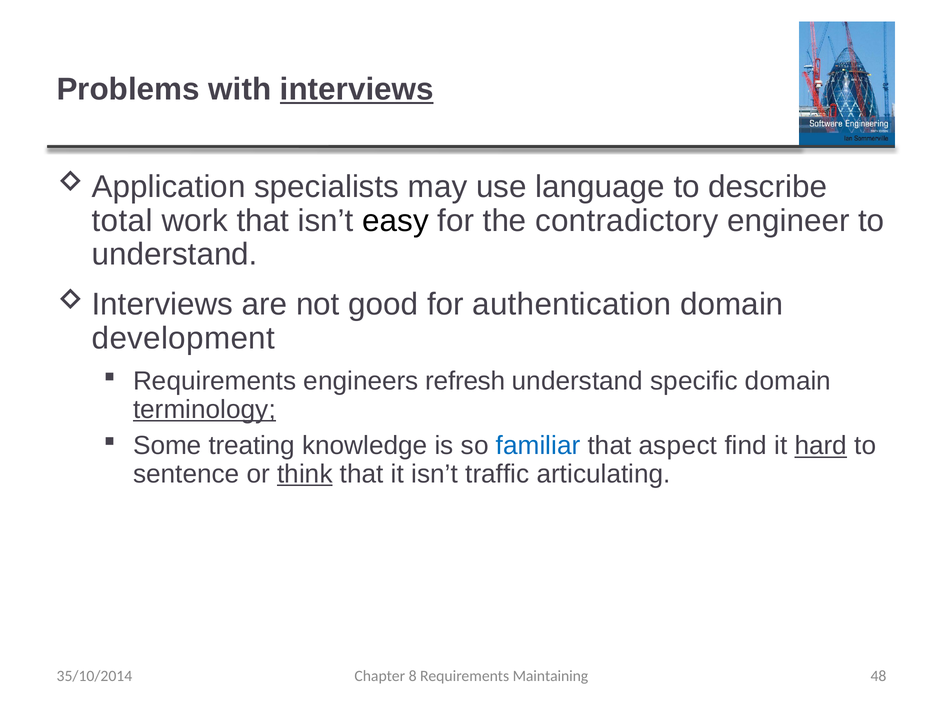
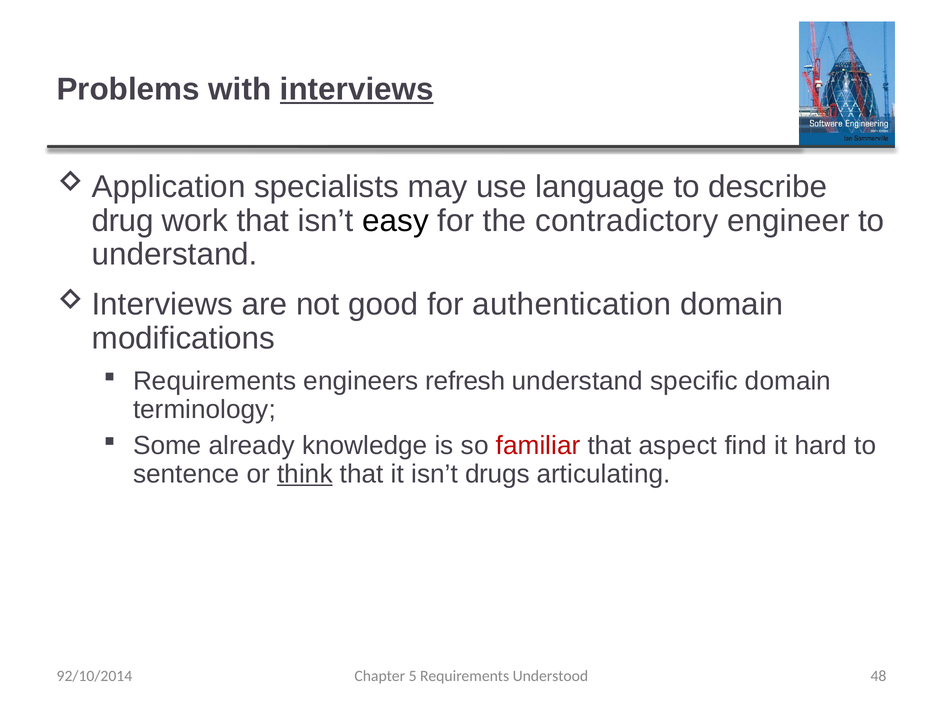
total: total -> drug (123, 220)
development: development -> modifications (183, 338)
terminology underline: present -> none (204, 409)
treating: treating -> already (252, 445)
familiar colour: blue -> red (538, 445)
hard underline: present -> none (821, 445)
traffic: traffic -> drugs (497, 474)
35/10/2014: 35/10/2014 -> 92/10/2014 (94, 675)
8: 8 -> 5 (413, 675)
Maintaining: Maintaining -> Understood (550, 675)
